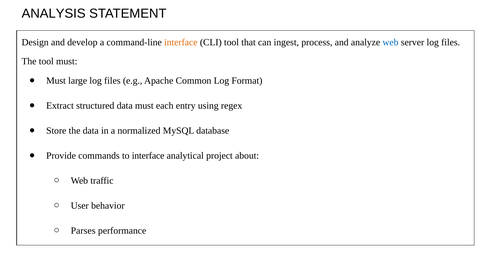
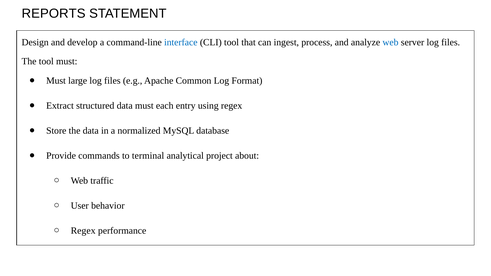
ANALYSIS: ANALYSIS -> REPORTS (54, 14)
interface colour: orange -> blue (181, 42)
to interface: interface -> terminal (148, 156)
Parses: Parses -> Regex (83, 231)
